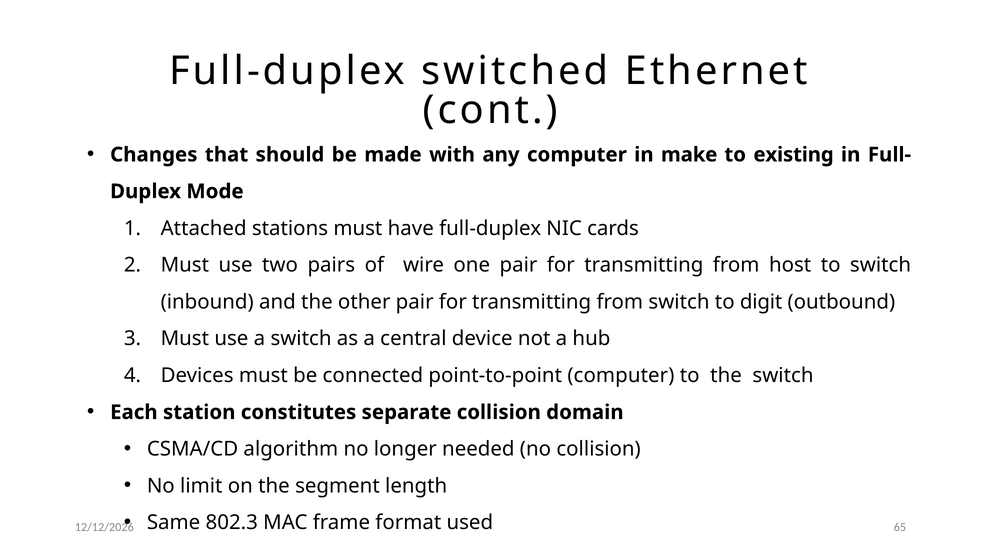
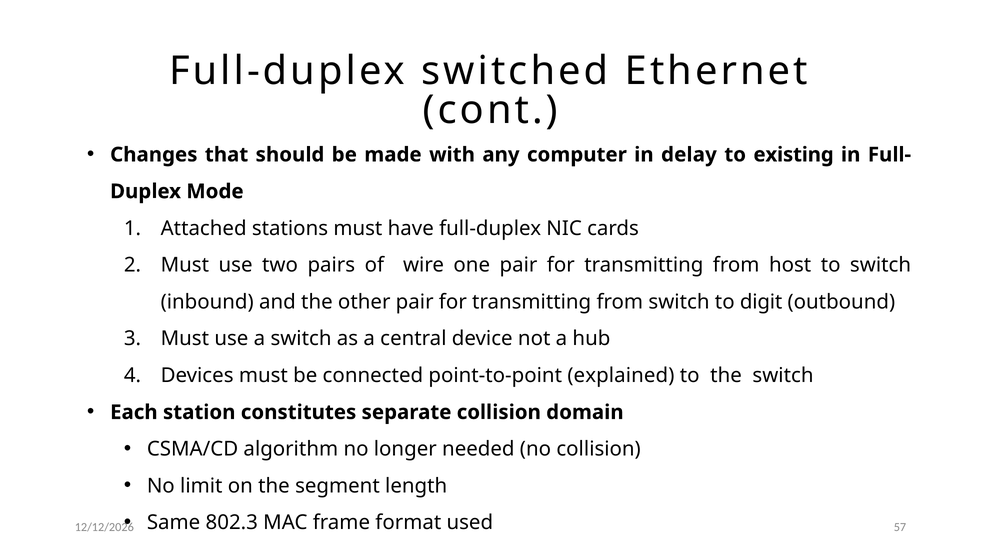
make: make -> delay (689, 155)
point-to-point computer: computer -> explained (621, 375)
65: 65 -> 57 (900, 527)
